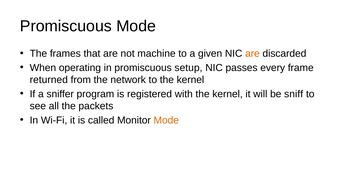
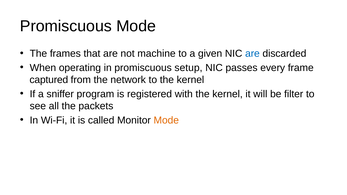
are colour: orange -> blue (252, 54)
returned: returned -> captured (49, 80)
sniff: sniff -> filter (294, 94)
